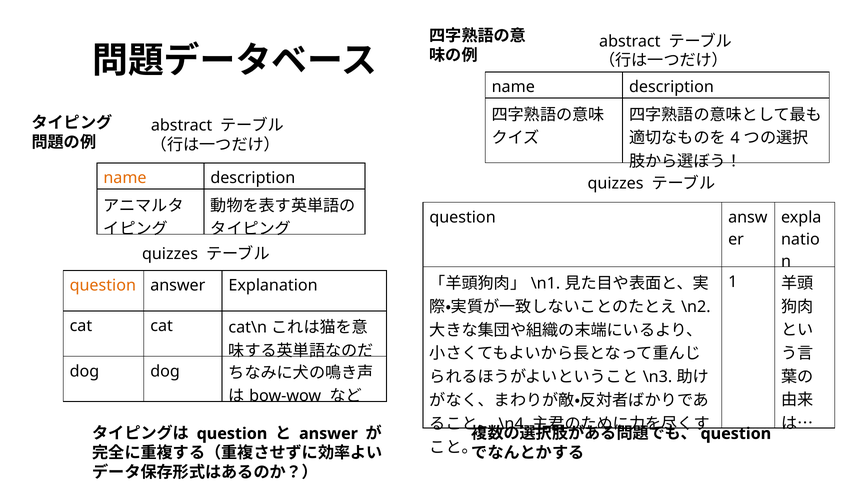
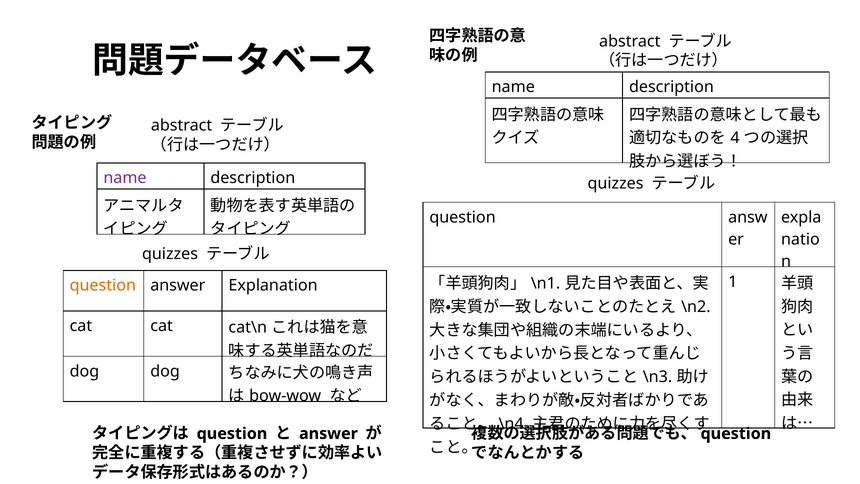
name colour: orange -> purple (125, 178)
